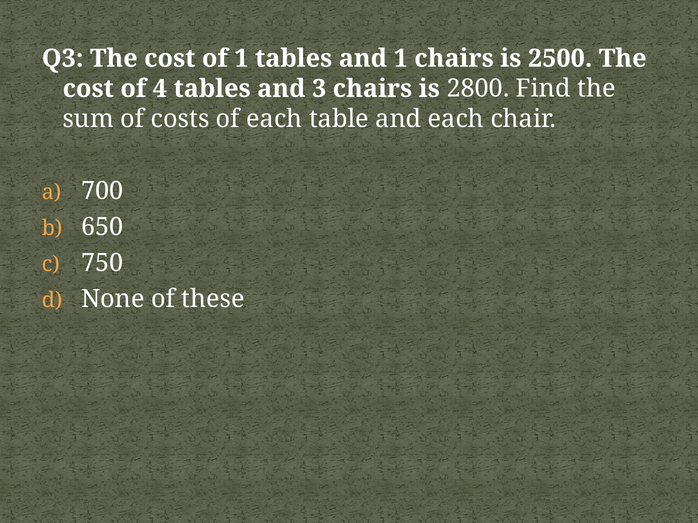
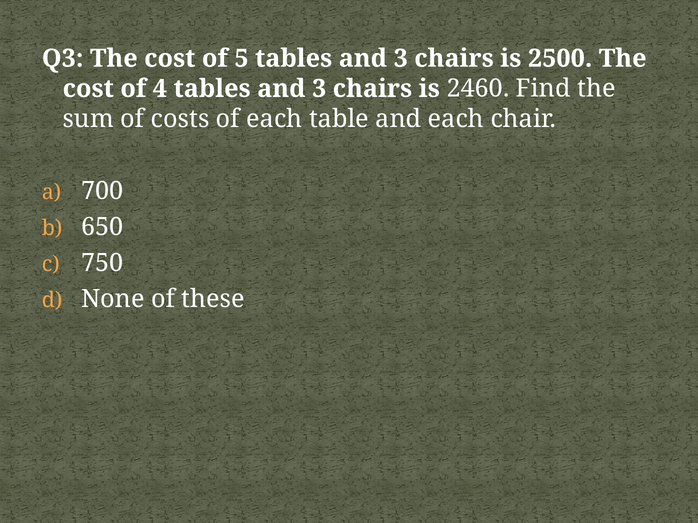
of 1: 1 -> 5 (241, 58)
1: 1 -> 3 (401, 58)
2800: 2800 -> 2460 (478, 89)
